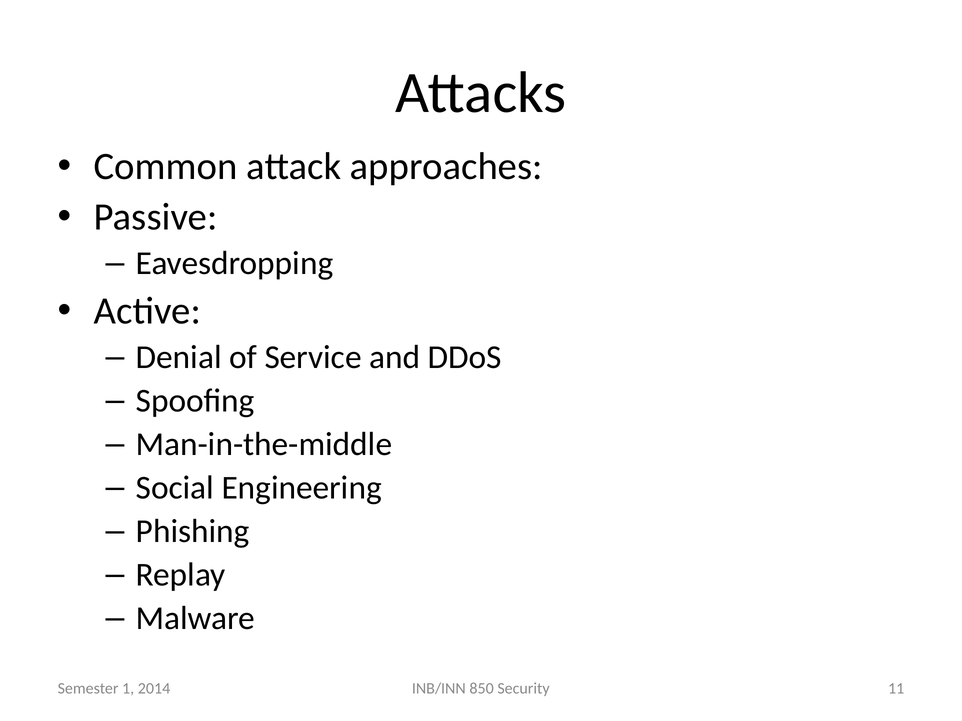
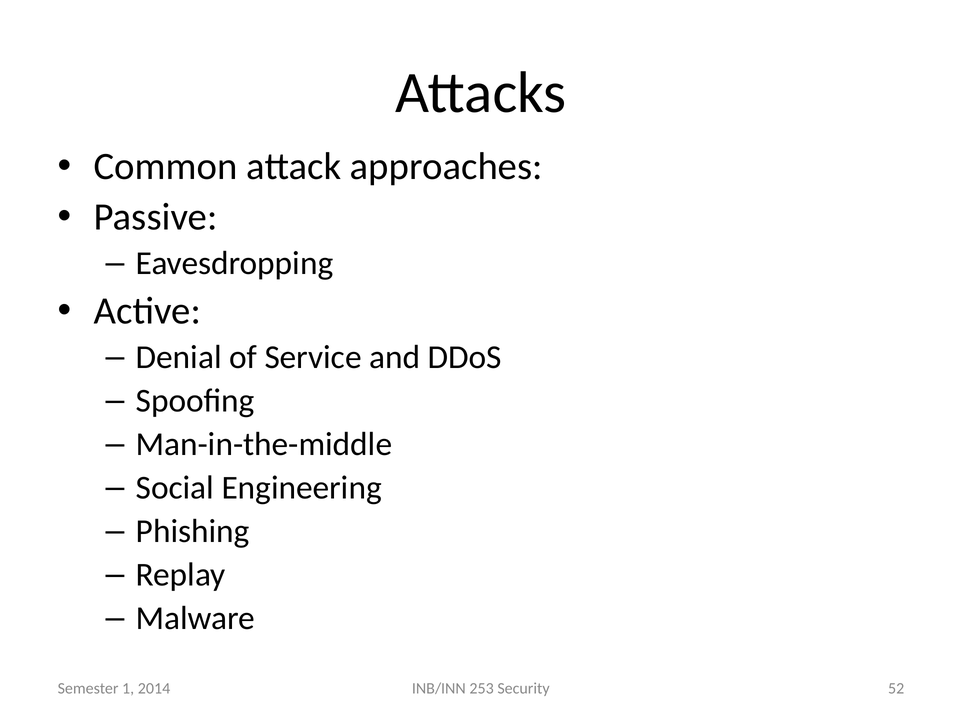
850: 850 -> 253 (482, 689)
11: 11 -> 52 (896, 689)
